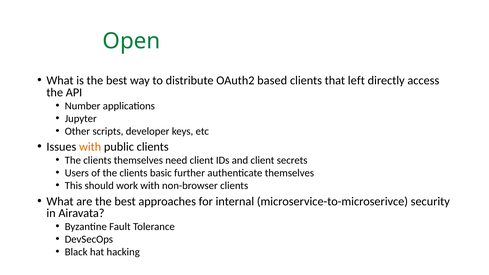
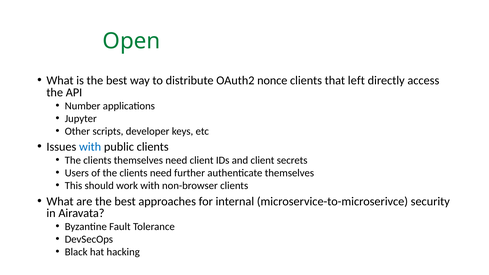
based: based -> nonce (272, 81)
with colour: orange -> blue (90, 147)
clients basic: basic -> need (161, 173)
